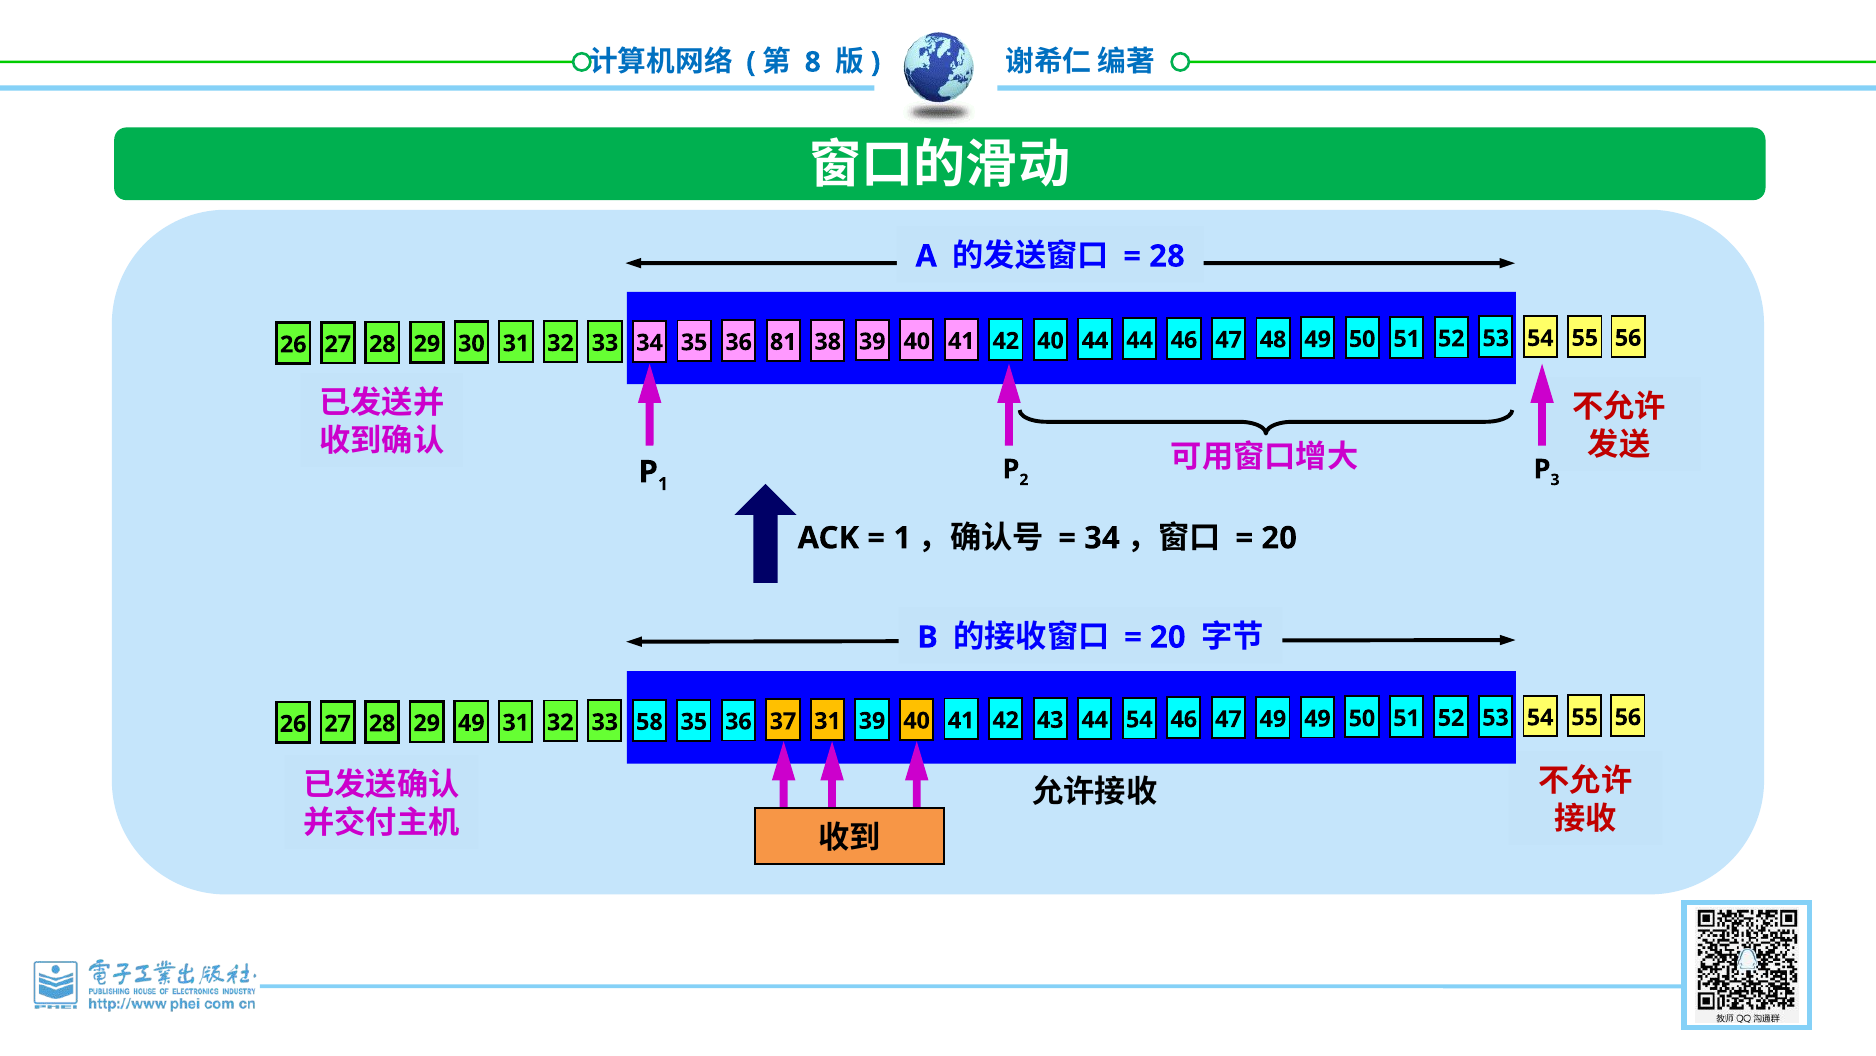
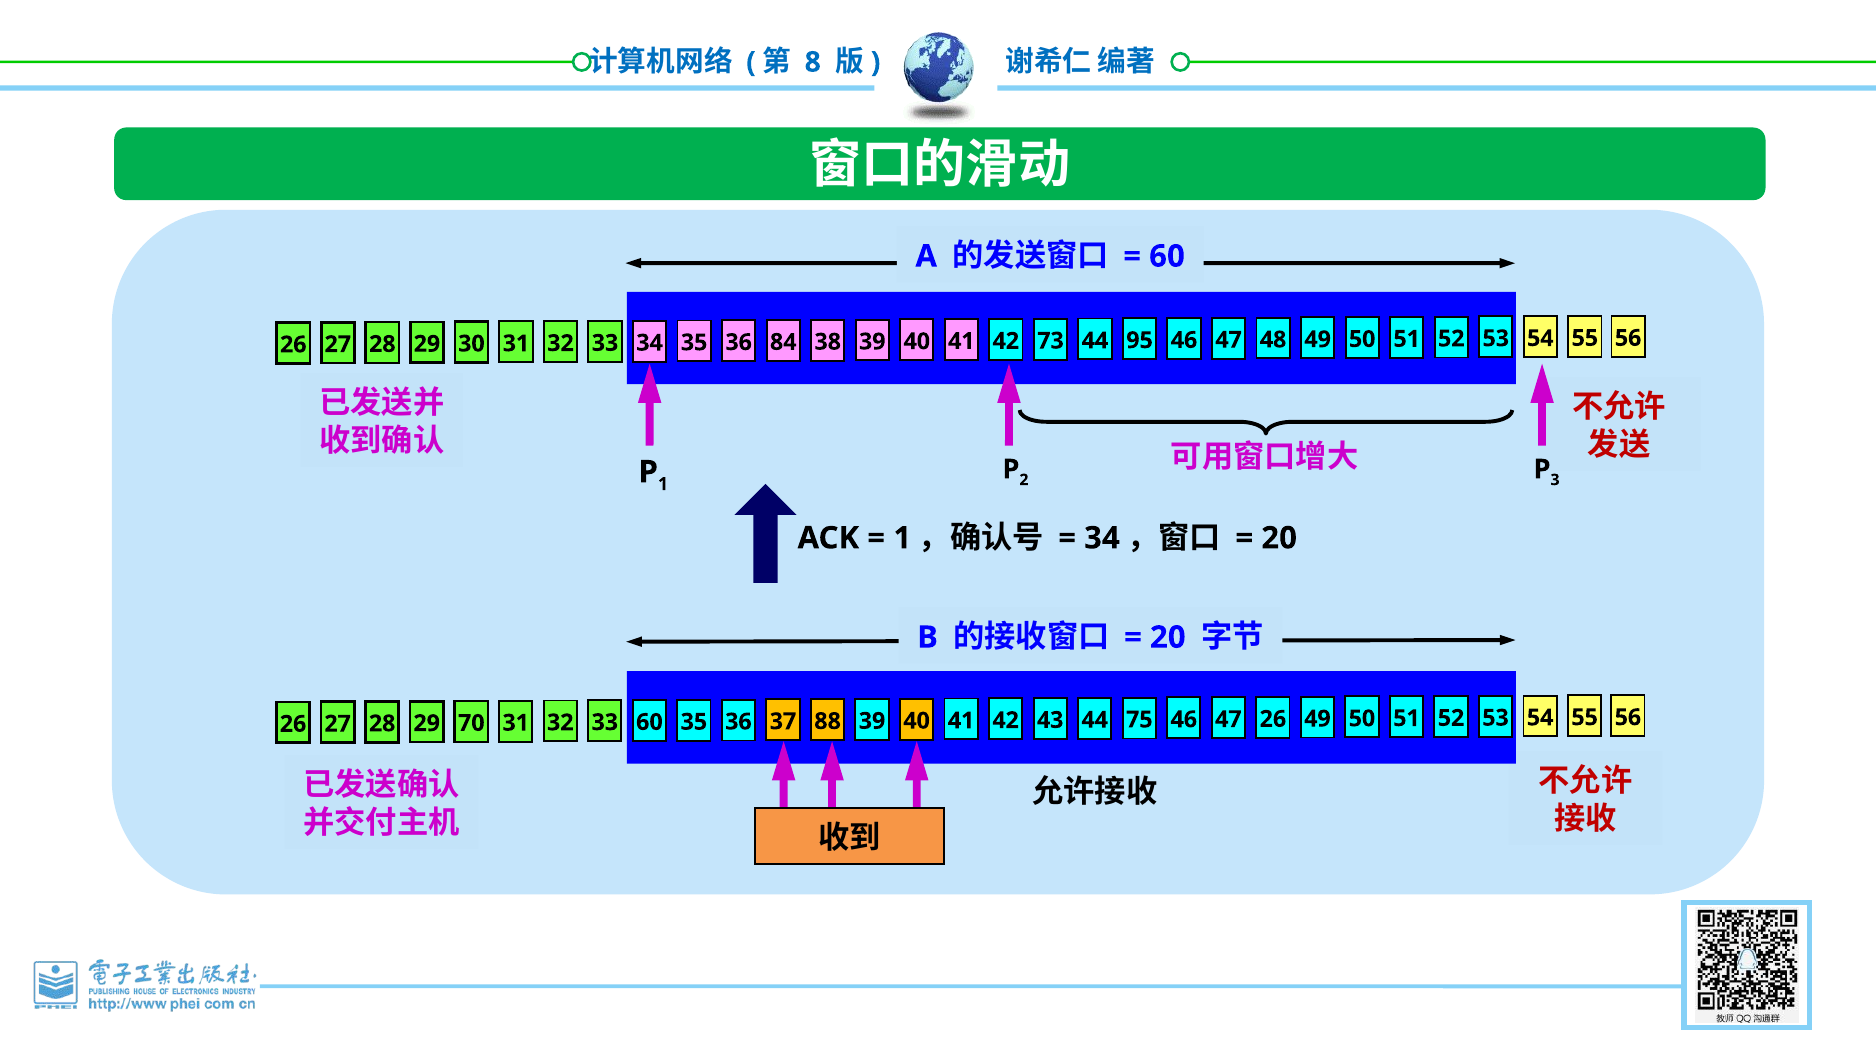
28: 28 -> 60 (1167, 256)
81: 81 -> 84 (783, 342)
42 40: 40 -> 73 (1050, 341)
44 44: 44 -> 95 (1140, 340)
29 49: 49 -> 70 (471, 723)
33 58: 58 -> 60 (649, 722)
37 31: 31 -> 88 (828, 721)
44 54: 54 -> 75 (1139, 719)
47 49: 49 -> 26 (1273, 719)
